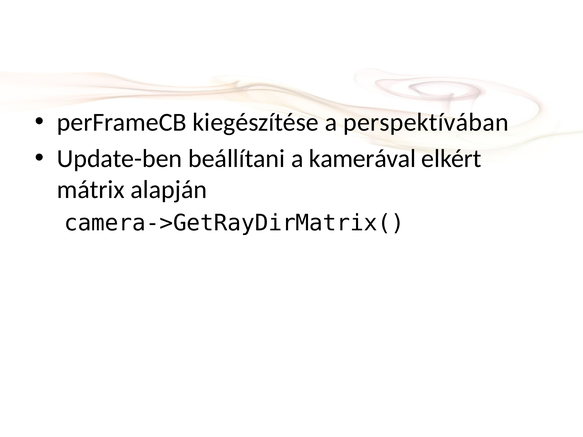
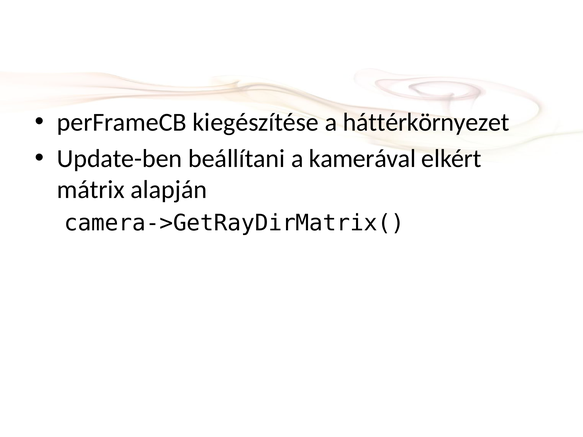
perspektívában: perspektívában -> háttérkörnyezet (426, 122)
